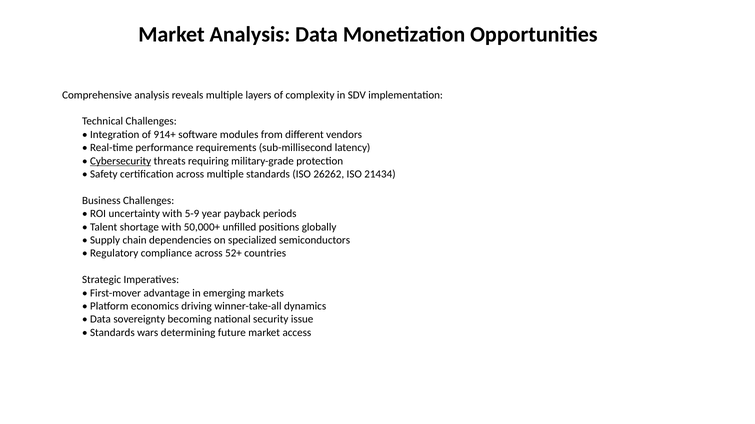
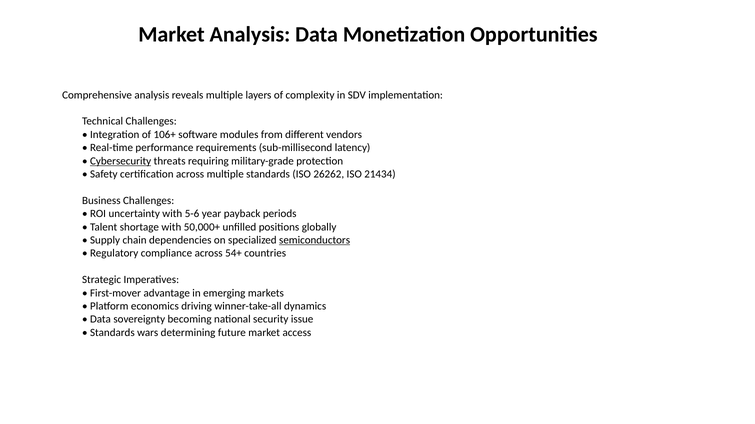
914+: 914+ -> 106+ (165, 135)
5-9: 5-9 -> 5-6 (192, 214)
semiconductors underline: none -> present (315, 241)
52+: 52+ -> 54+ (234, 254)
